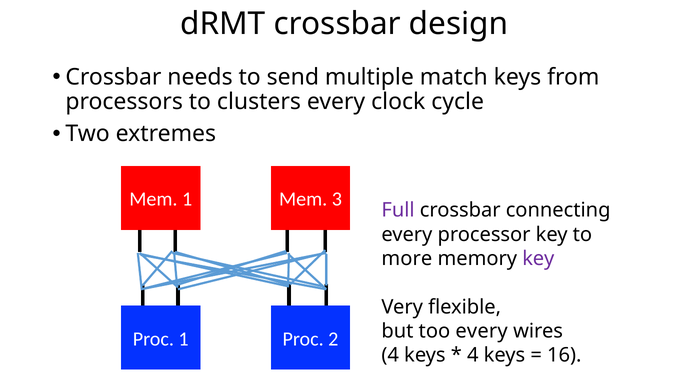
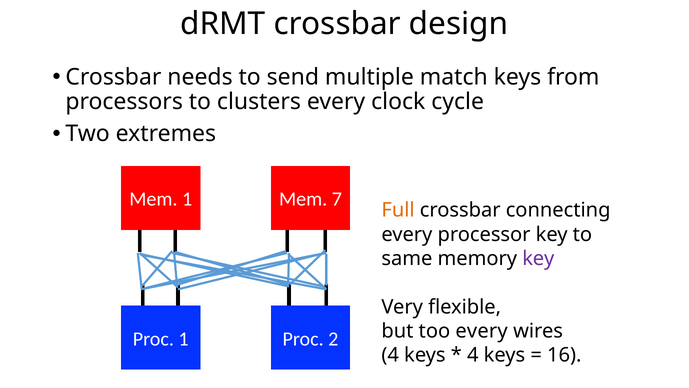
3: 3 -> 7 (337, 199)
Full colour: purple -> orange (398, 210)
more: more -> same (407, 258)
